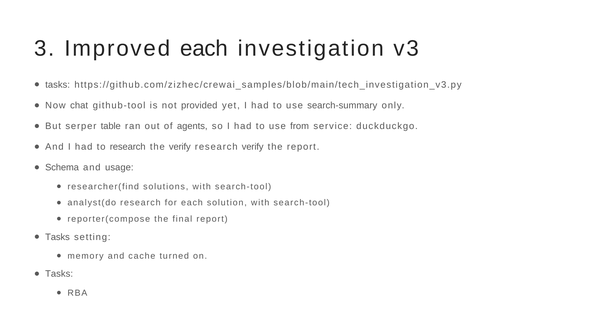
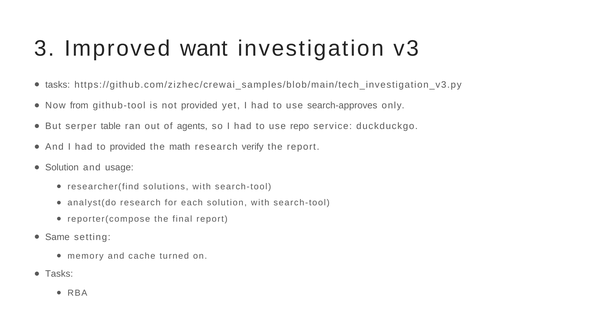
Improved each: each -> want (204, 48)
chat: chat -> from (79, 105)
search-summary: search-summary -> search-approves (342, 105)
from: from -> repo (300, 126)
to research: research -> provided (128, 147)
the verify: verify -> math (180, 147)
Schema: Schema -> Solution (62, 167)
Tasks: Tasks -> Same (57, 237)
